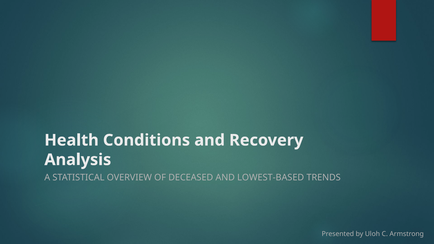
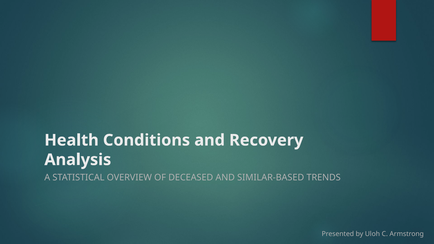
LOWEST-BASED: LOWEST-BASED -> SIMILAR-BASED (271, 178)
